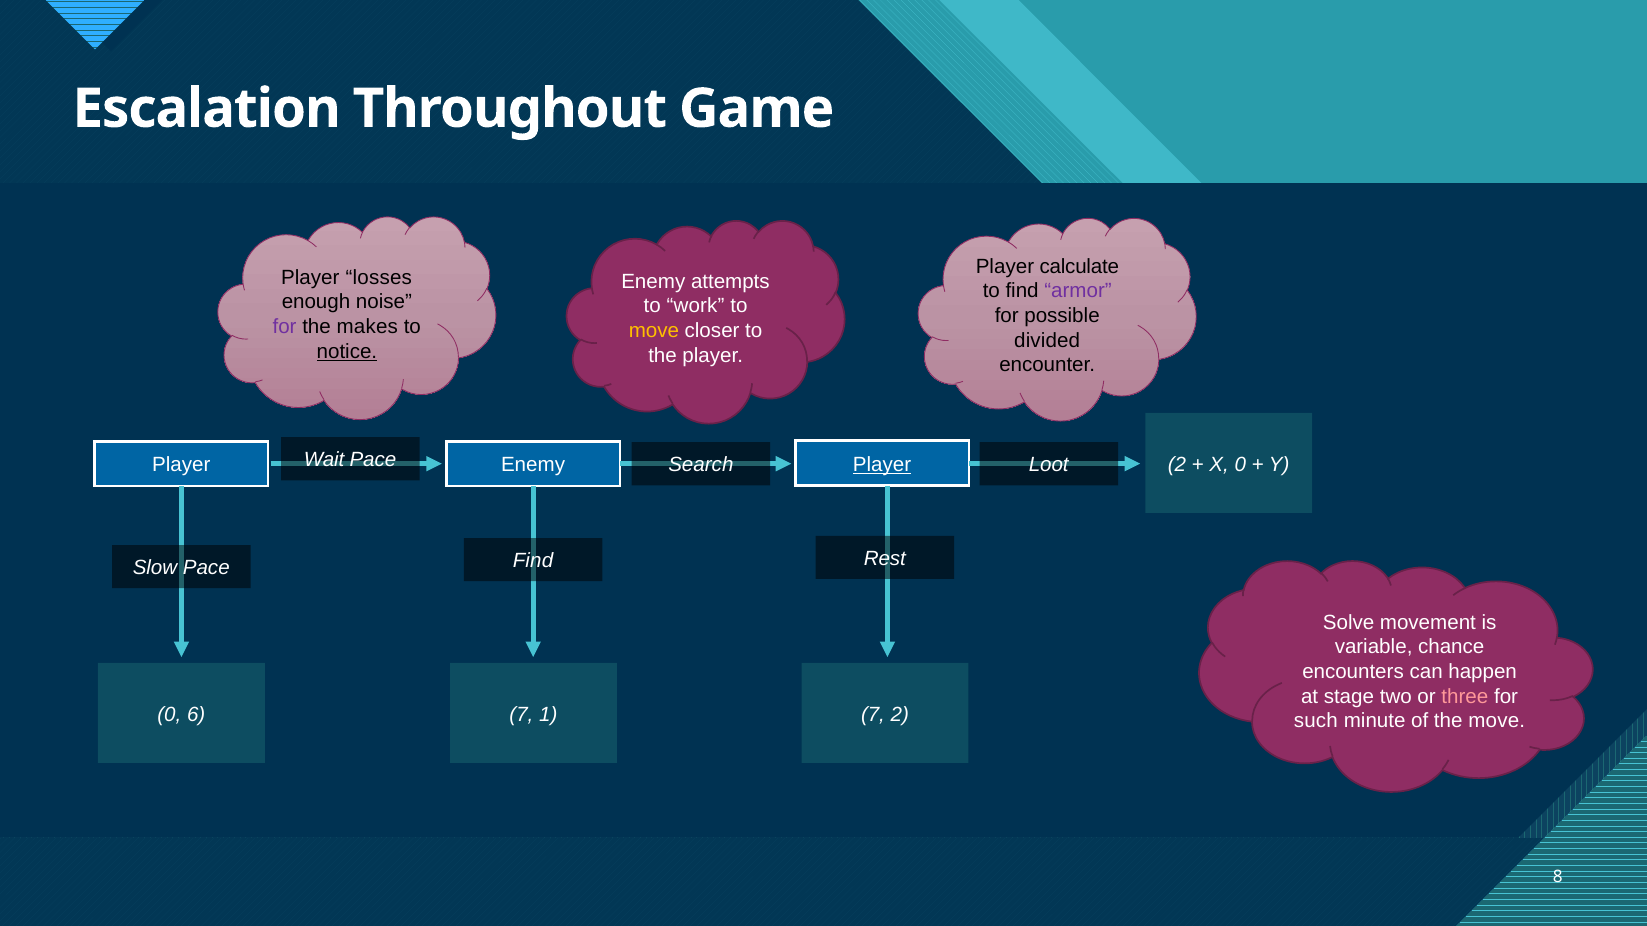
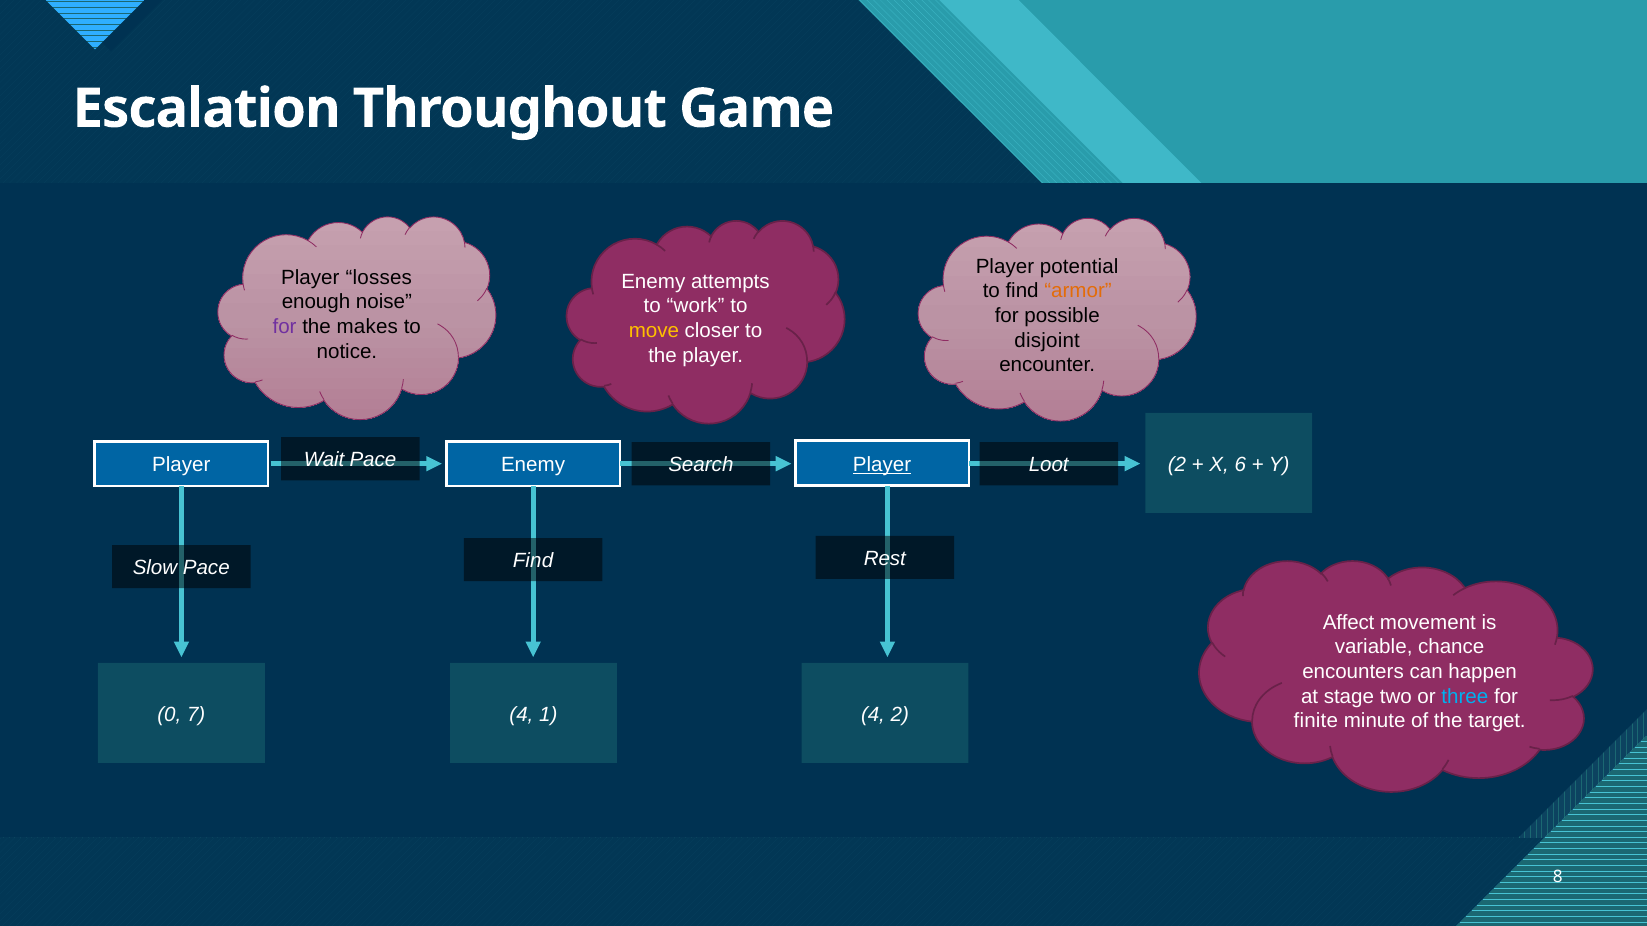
calculate: calculate -> potential (1079, 266)
armor colour: purple -> orange (1078, 291)
divided: divided -> disjoint (1047, 341)
notice underline: present -> none (347, 351)
X 0: 0 -> 6 (1240, 465)
Solve: Solve -> Affect (1349, 623)
three colour: pink -> light blue (1465, 697)
6: 6 -> 7 (196, 715)
7: 7 -> 4 (521, 715)
1 7: 7 -> 4 (873, 715)
such: such -> finite (1316, 721)
the move: move -> target (1497, 721)
